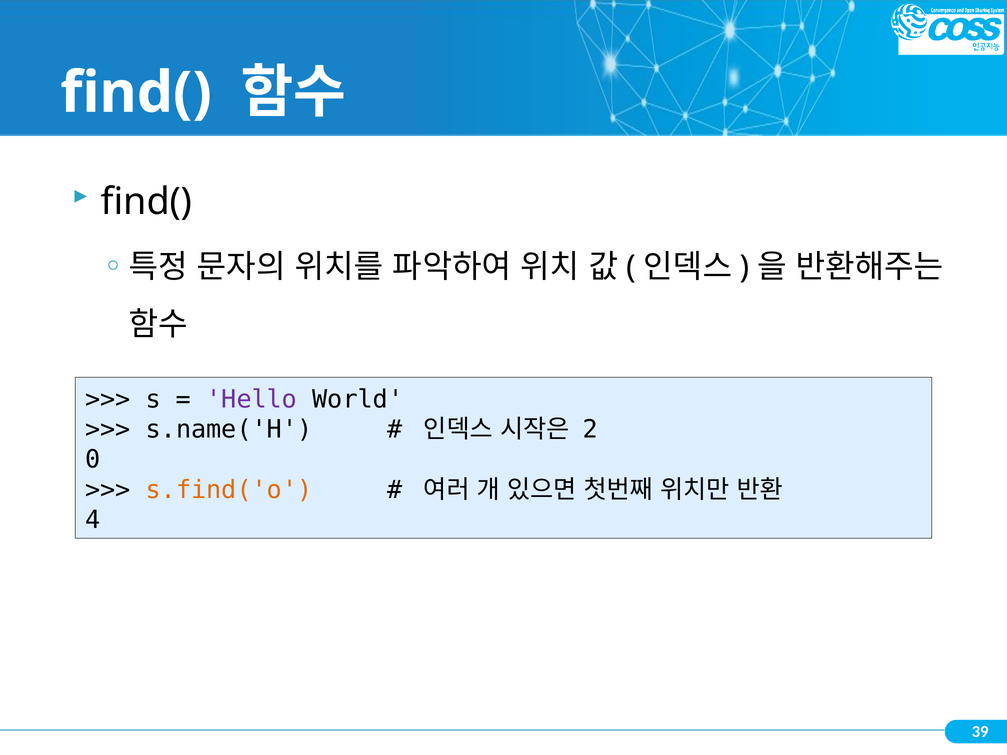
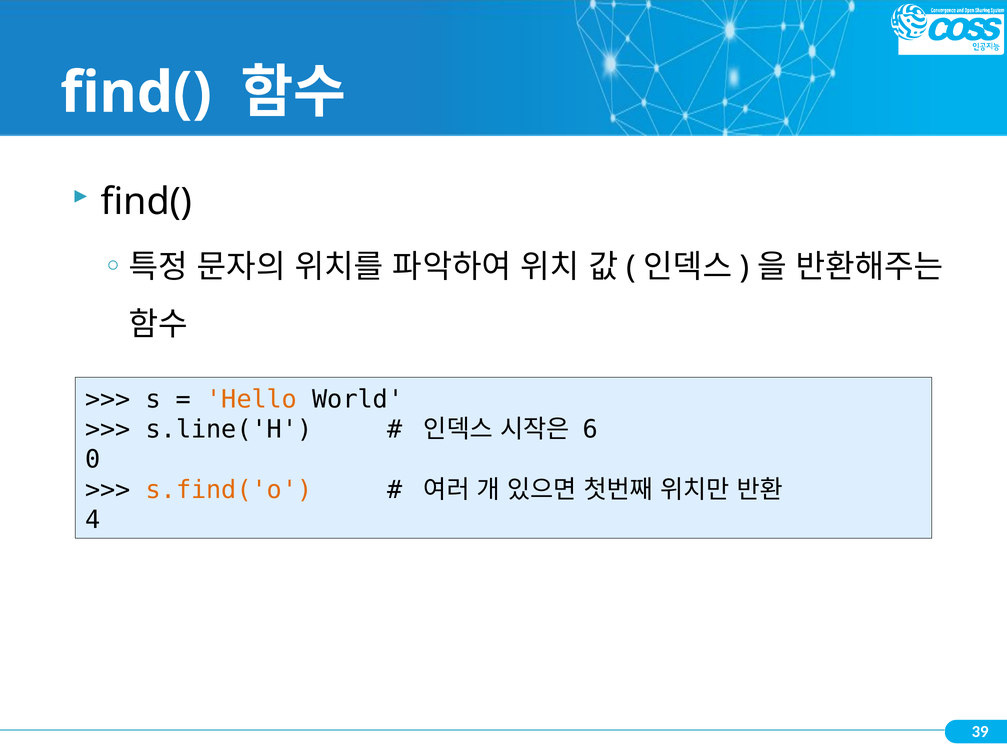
Hello colour: purple -> orange (252, 399)
s.name('H: s.name('H -> s.line('H (229, 430)
2: 2 -> 6 (590, 430)
